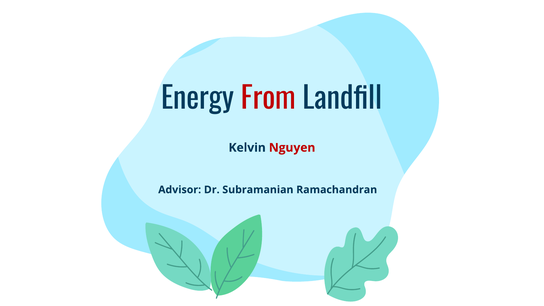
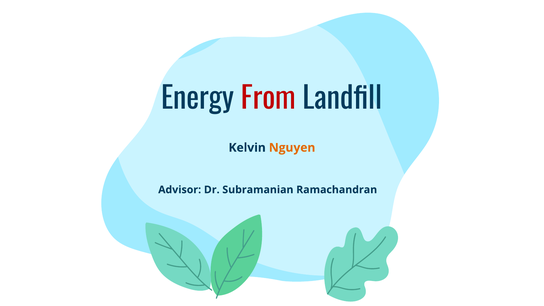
Nguyen colour: red -> orange (292, 148)
